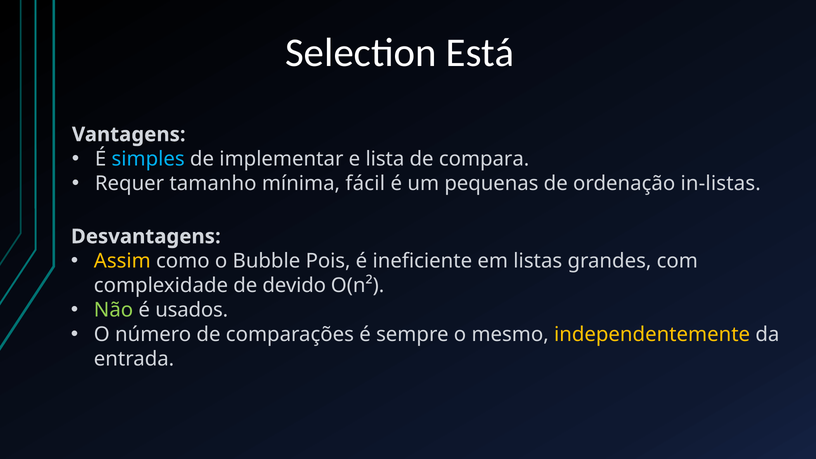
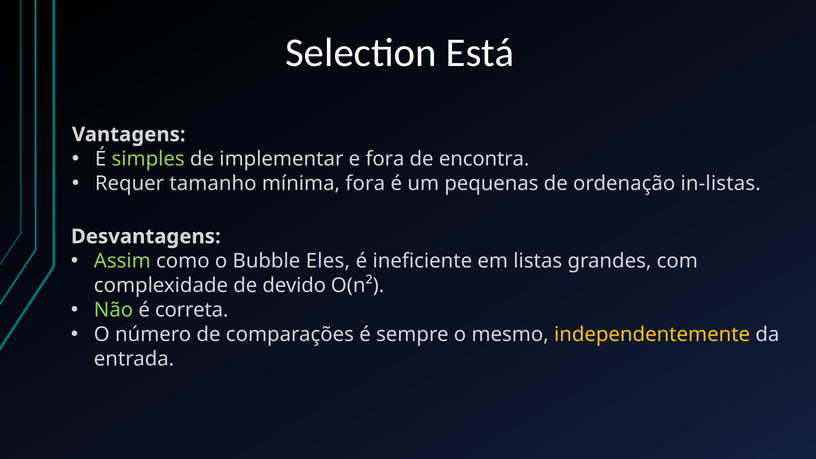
simples colour: light blue -> light green (148, 159)
e lista: lista -> fora (385, 159)
compara: compara -> encontra (484, 159)
mínima fácil: fácil -> fora (365, 184)
Assim colour: yellow -> light green (122, 261)
Pois: Pois -> Eles (328, 261)
usados: usados -> correta (192, 310)
